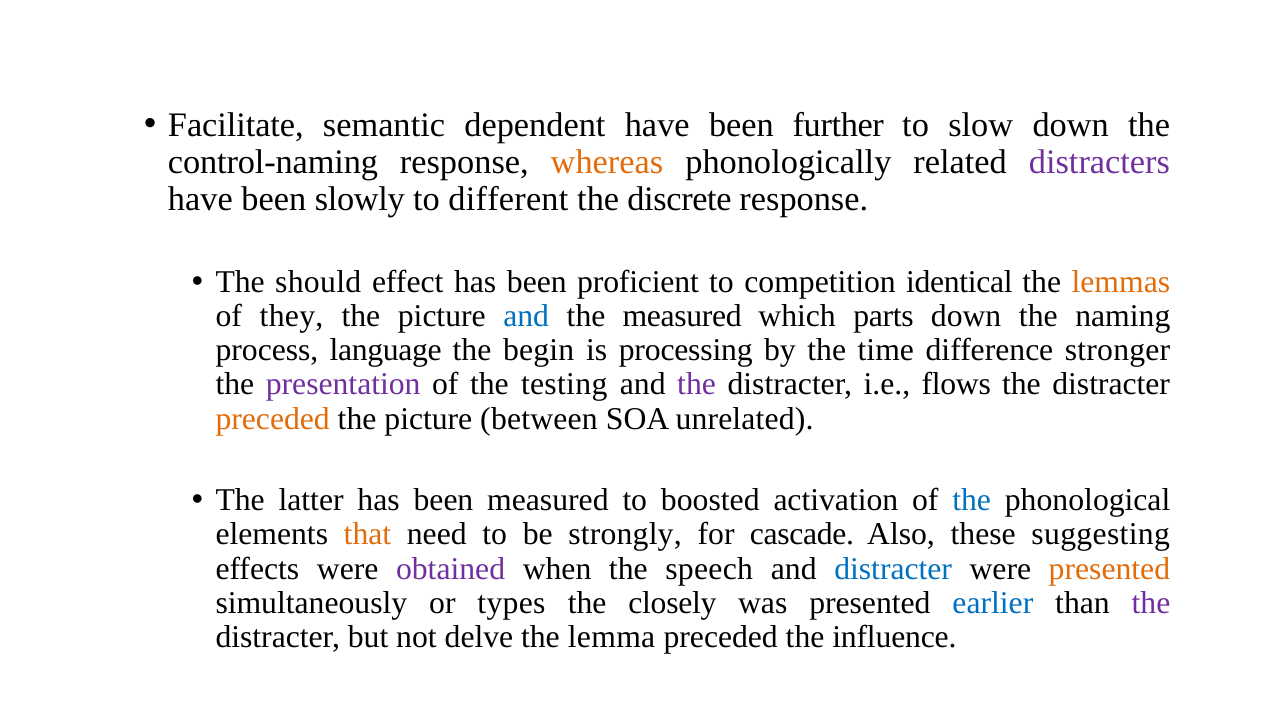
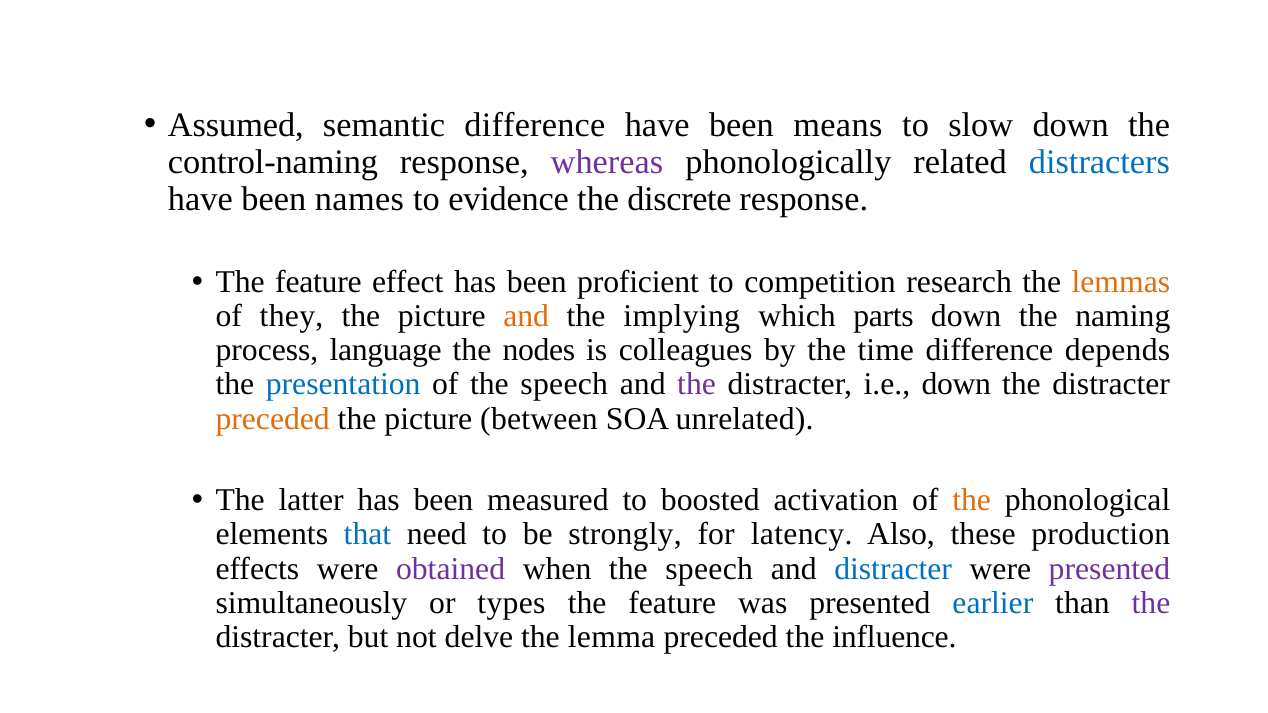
Facilitate: Facilitate -> Assumed (236, 125)
semantic dependent: dependent -> difference (535, 125)
further: further -> means (838, 125)
whereas colour: orange -> purple (607, 162)
distracters colour: purple -> blue (1099, 162)
slowly: slowly -> names (359, 199)
different: different -> evidence (509, 199)
should: should -> feature (318, 282)
identical: identical -> research (959, 282)
and colour: blue -> orange (526, 316)
the measured: measured -> implying (682, 316)
begin: begin -> nodes (539, 350)
processing: processing -> colleagues (686, 350)
stronger: stronger -> depends (1118, 350)
presentation colour: purple -> blue (343, 385)
of the testing: testing -> speech (564, 385)
i.e flows: flows -> down (956, 385)
the colour: blue -> orange (972, 500)
that colour: orange -> blue (367, 535)
cascade: cascade -> latency (802, 535)
suggesting: suggesting -> production (1101, 535)
presented colour: orange -> purple (1109, 569)
closely: closely -> feature (672, 603)
